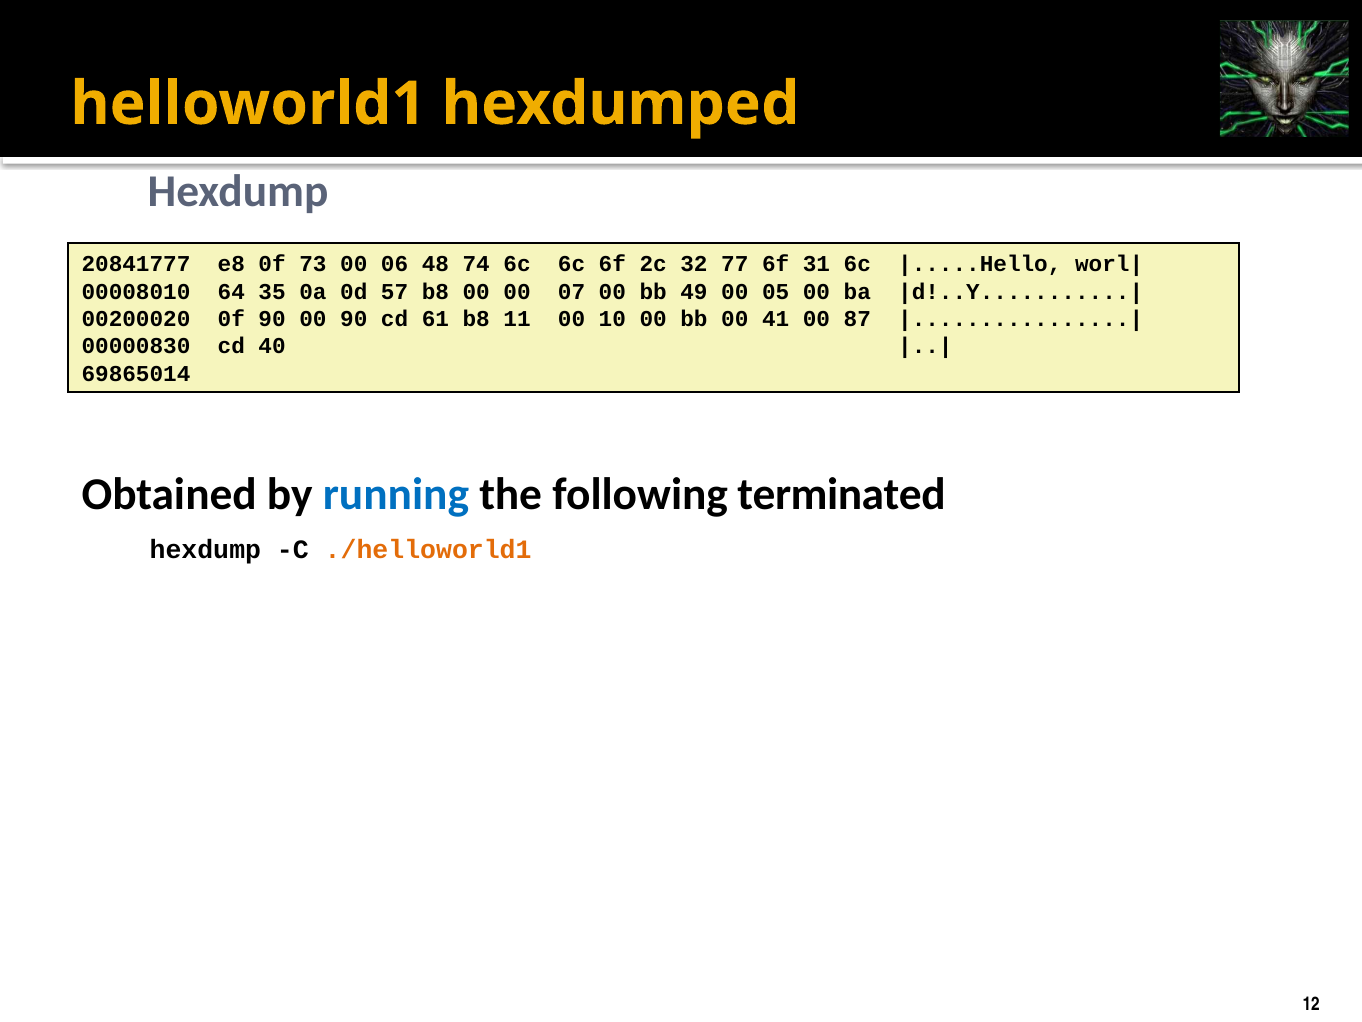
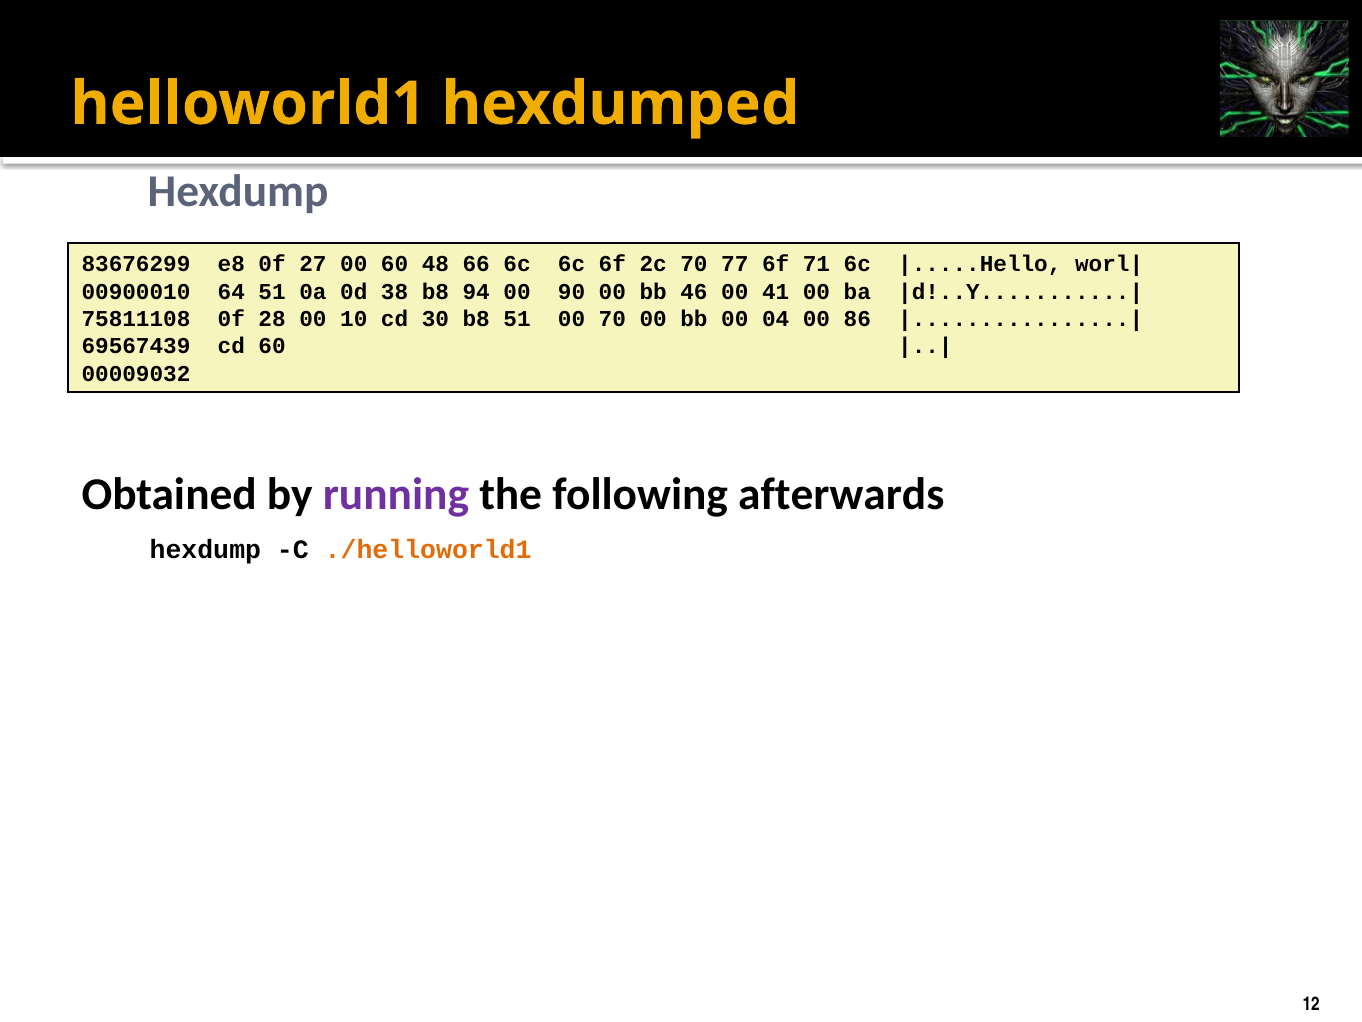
20841777: 20841777 -> 83676299 (136, 264)
73: 73 -> 27 (313, 264)
00 06: 06 -> 60 (395, 264)
74: 74 -> 66 (476, 264)
2c 32: 32 -> 70 (694, 264)
31: 31 -> 71 (816, 264)
00008010: 00008010 -> 00900010 (136, 292)
64 35: 35 -> 51 (272, 292)
57: 57 -> 38 (395, 292)
b8 00: 00 -> 94 (476, 292)
07: 07 -> 90 (572, 292)
49: 49 -> 46 (694, 292)
05: 05 -> 41 (776, 292)
00200020: 00200020 -> 75811108 (136, 319)
0f 90: 90 -> 28 (272, 319)
00 90: 90 -> 10 (354, 319)
61: 61 -> 30 (435, 319)
b8 11: 11 -> 51 (517, 319)
00 10: 10 -> 70 (612, 319)
41: 41 -> 04 (776, 319)
87: 87 -> 86 (857, 319)
00000830: 00000830 -> 69567439 (136, 346)
cd 40: 40 -> 60 (272, 346)
69865014: 69865014 -> 00009032 (136, 373)
running colour: blue -> purple (396, 494)
terminated: terminated -> afterwards (841, 494)
